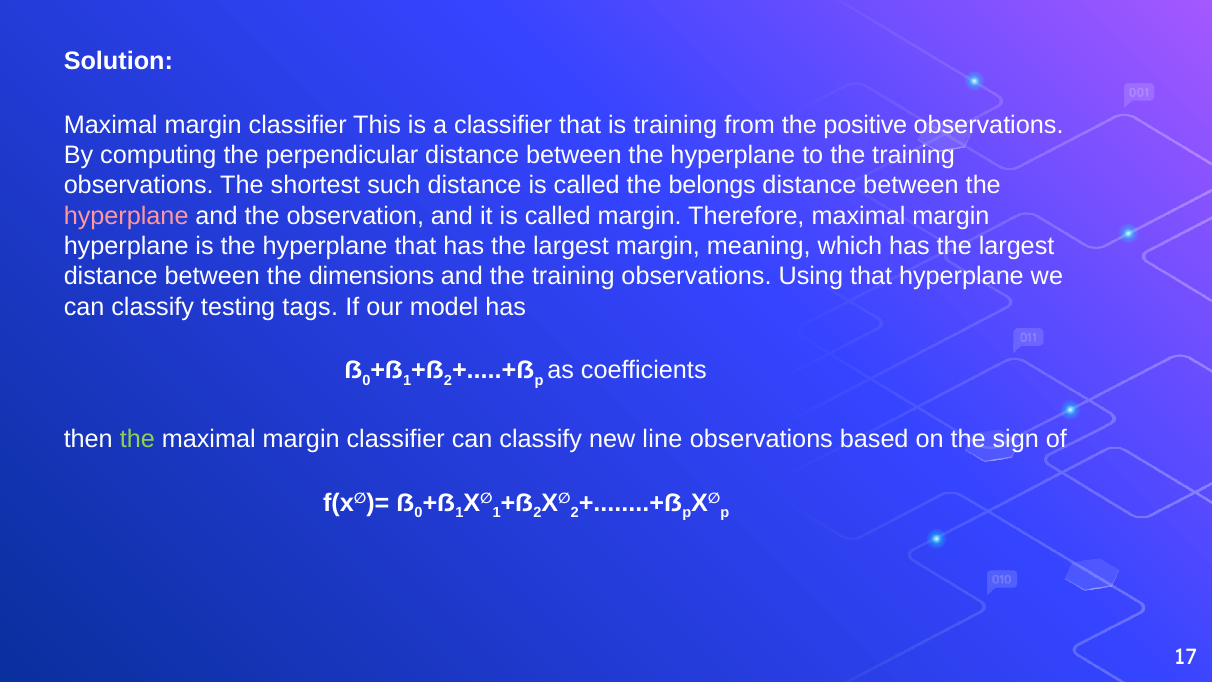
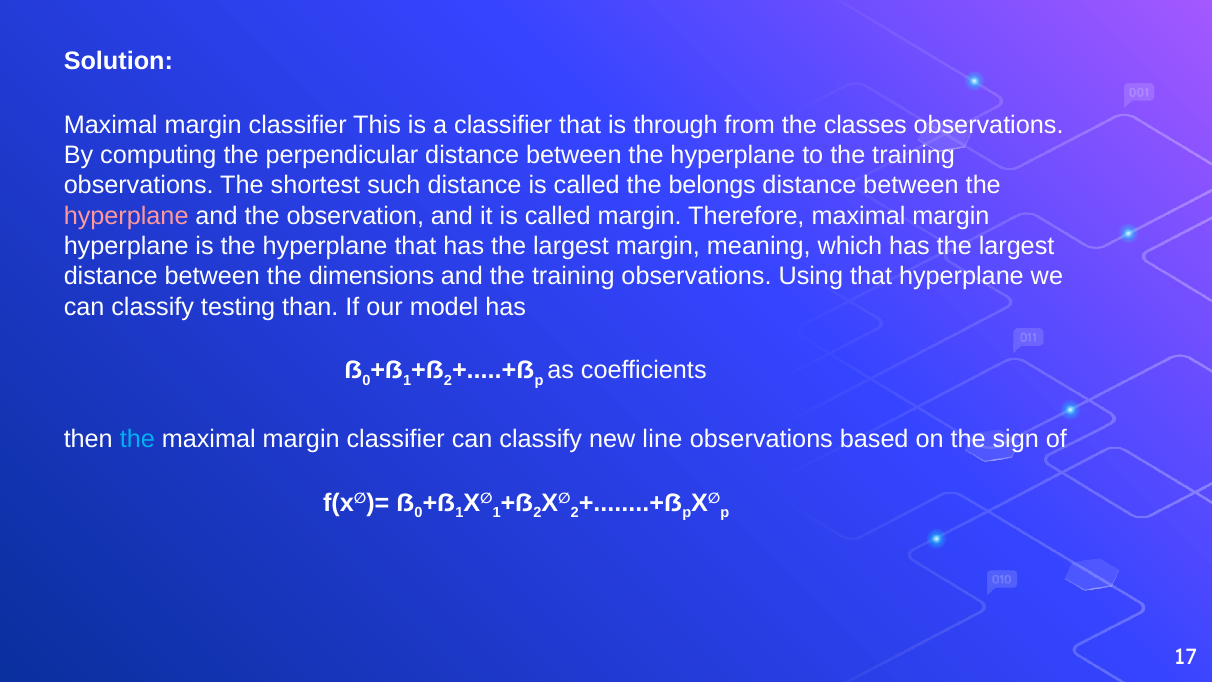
is training: training -> through (675, 125)
positive: positive -> classes (865, 125)
tags: tags -> than (310, 307)
the colour: light green -> light blue (137, 439)
